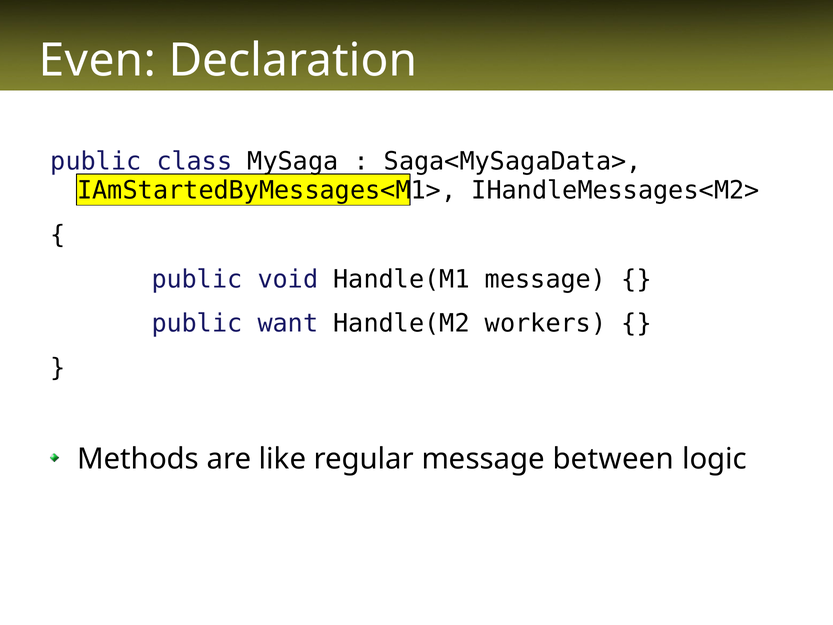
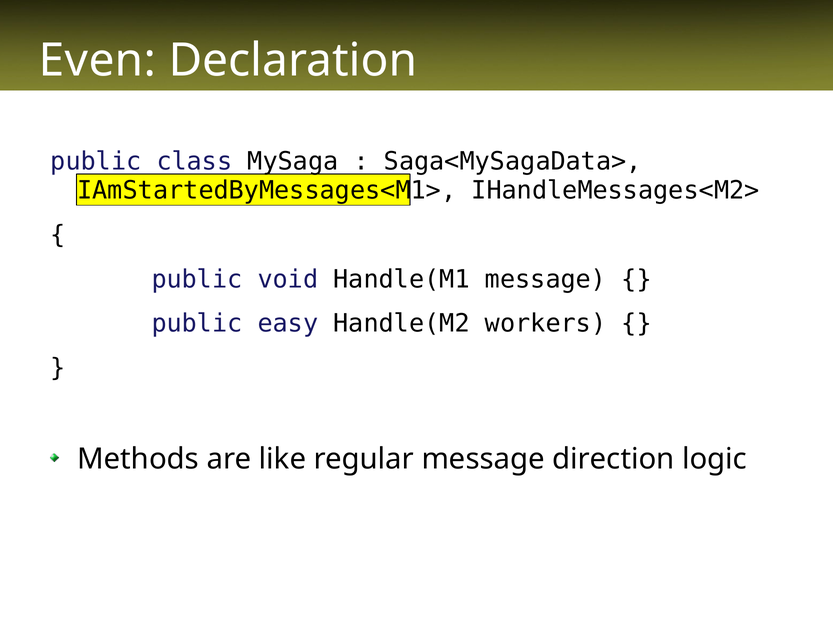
want: want -> easy (288, 323)
between: between -> direction (613, 459)
